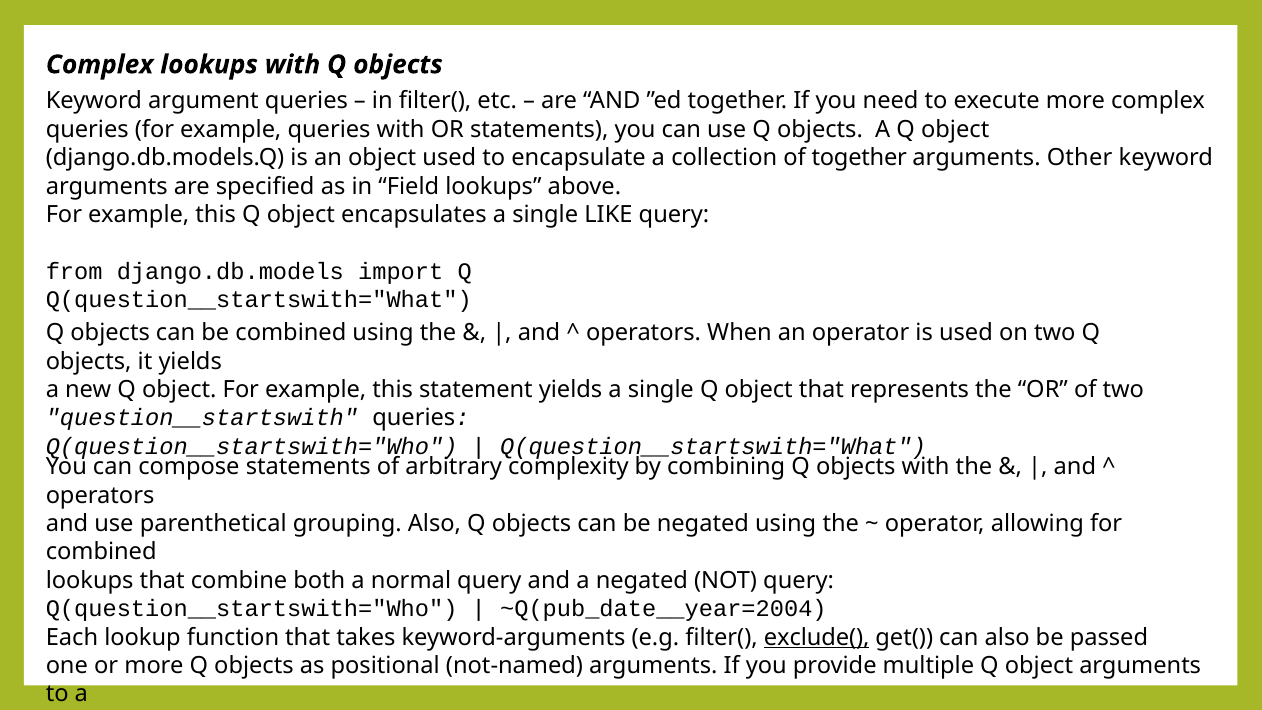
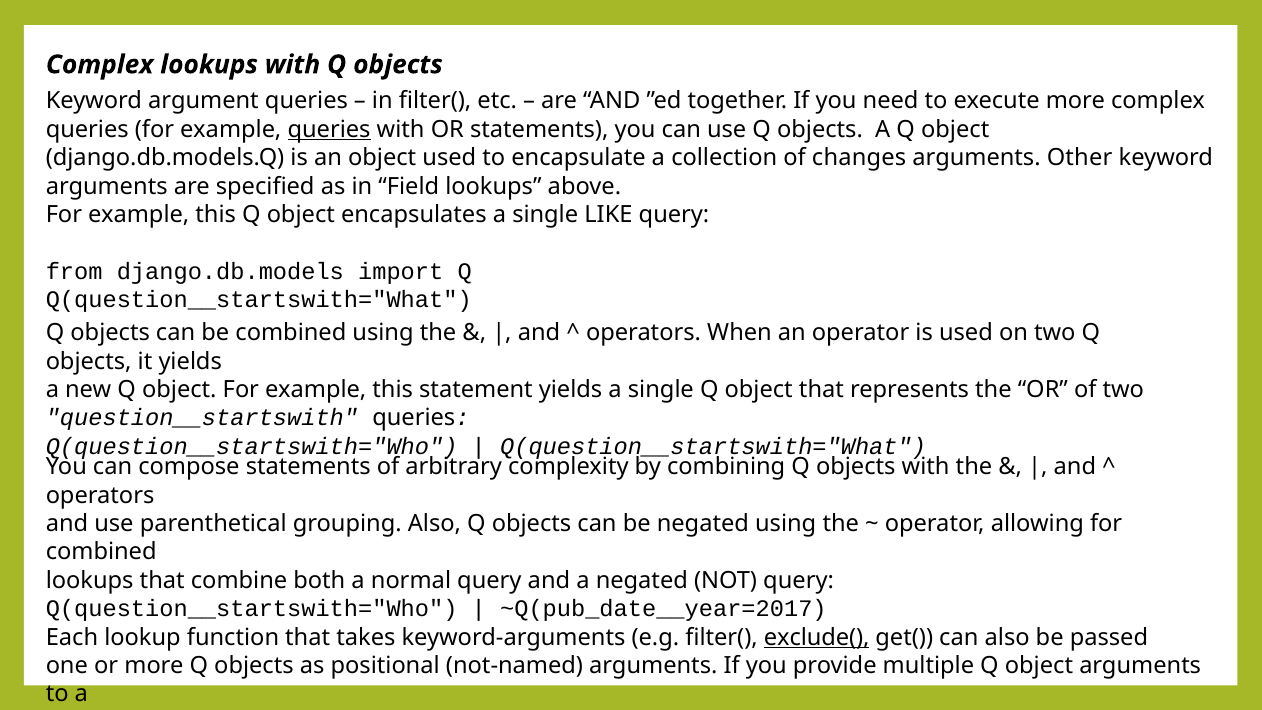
queries underline: none -> present (329, 129)
of together: together -> changes (859, 158)
~Q(pub_date__year=2004: ~Q(pub_date__year=2004 -> ~Q(pub_date__year=2017 (663, 609)
